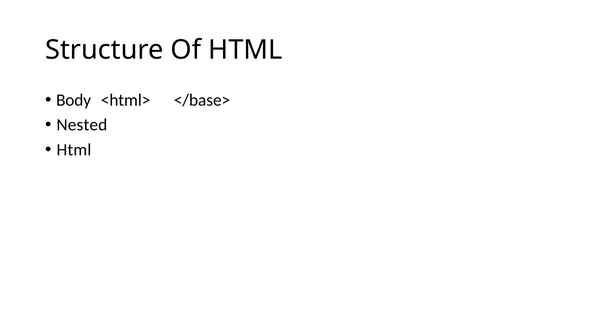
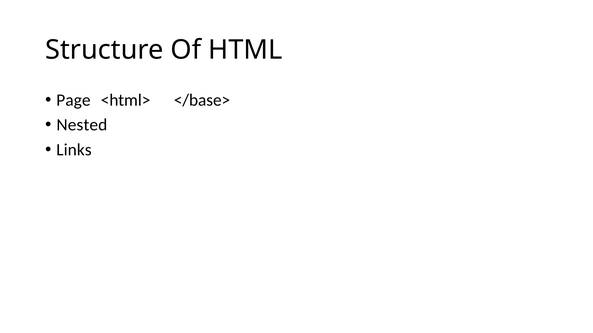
Body: Body -> Page (73, 100)
Html: Html -> Links (74, 150)
